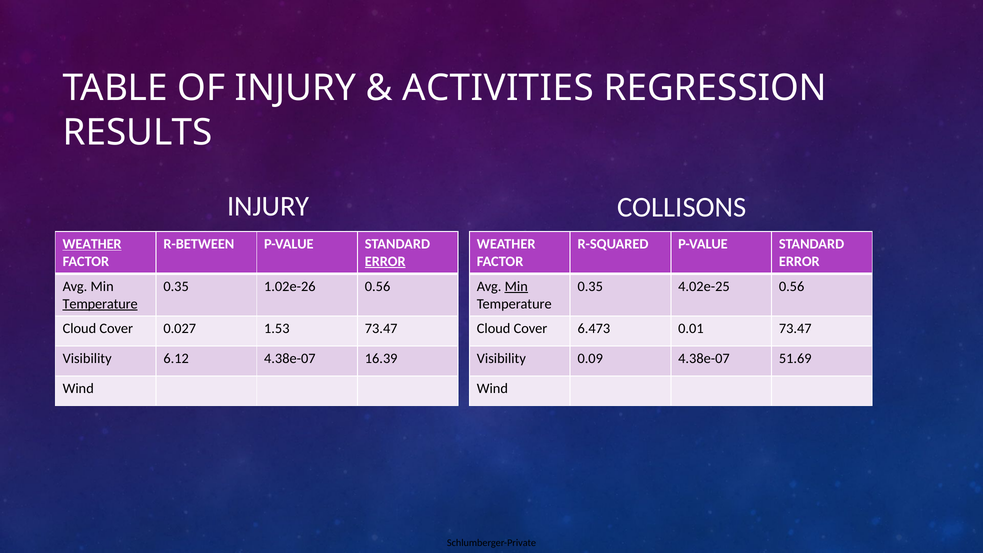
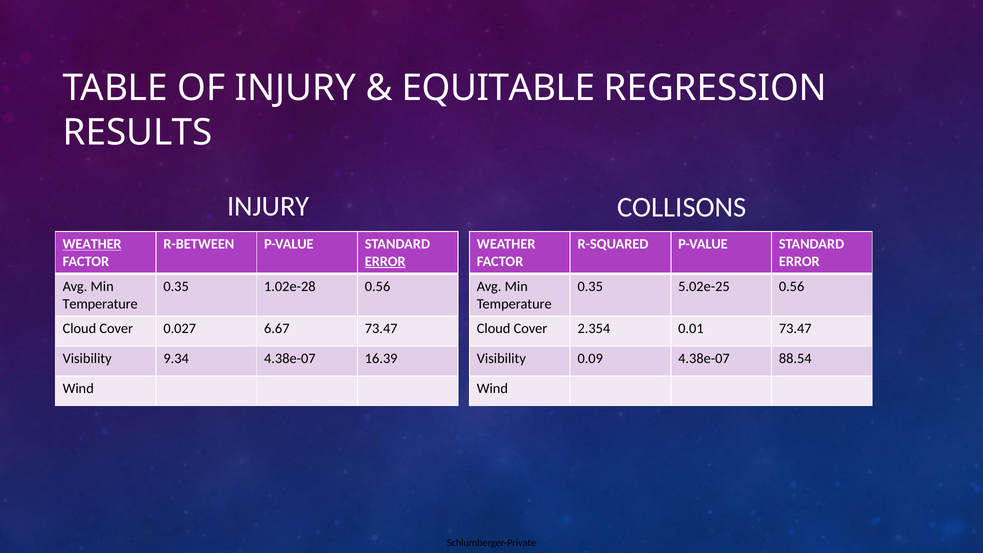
ACTIVITIES: ACTIVITIES -> EQUITABLE (498, 88)
1.02e-26: 1.02e-26 -> 1.02e-28 (290, 286)
Min underline: present -> none (516, 286)
4.02e-25: 4.02e-25 -> 5.02e-25 (704, 286)
Temperature underline: present -> none (100, 304)
1.53: 1.53 -> 6.67 (277, 329)
6.473: 6.473 -> 2.354 (594, 329)
6.12: 6.12 -> 9.34 (176, 358)
51.69: 51.69 -> 88.54 (795, 358)
